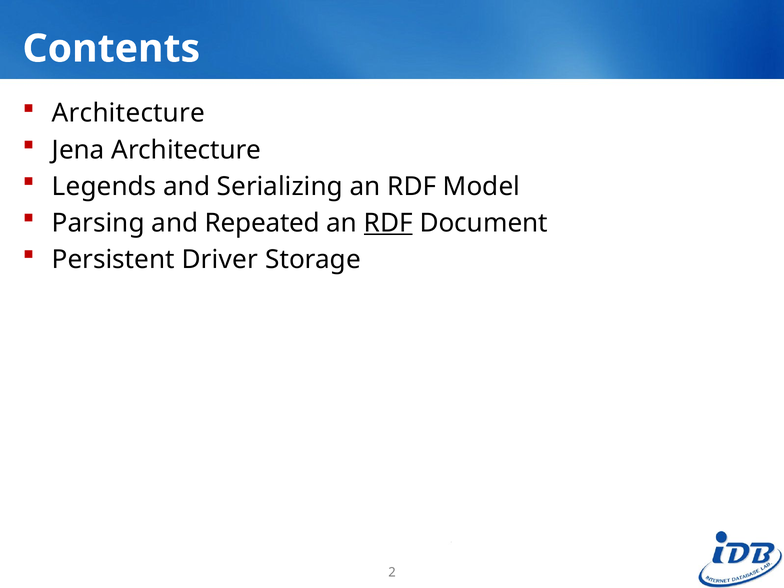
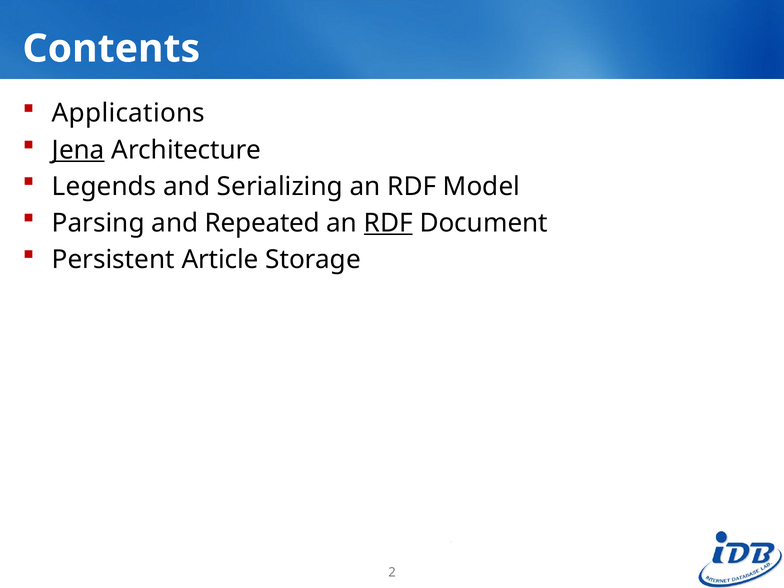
Architecture: Architecture -> Applications (128, 113)
Jena underline: none -> present (78, 150)
Driver: Driver -> Article (220, 260)
